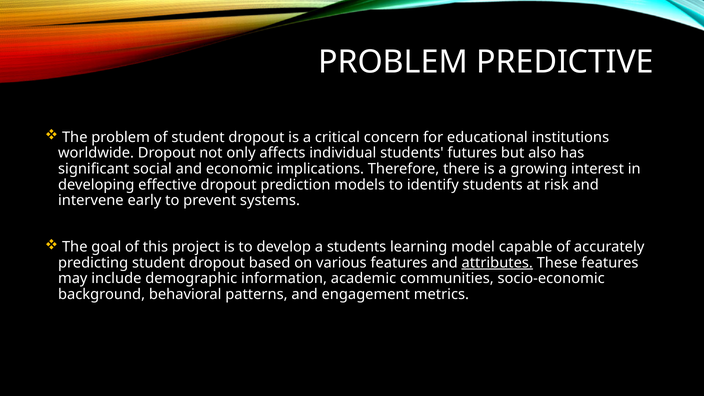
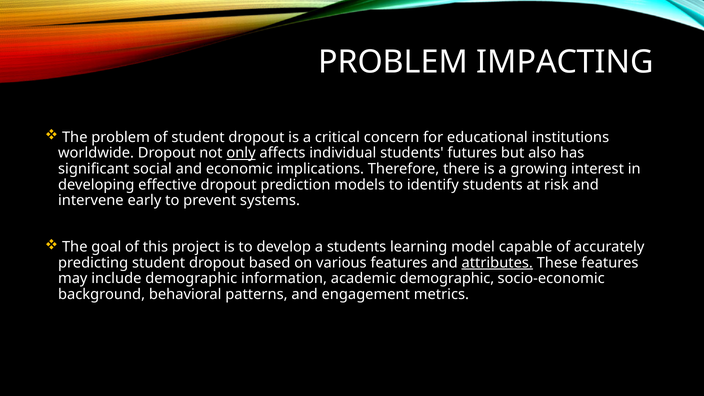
PREDICTIVE: PREDICTIVE -> IMPACTING (565, 62)
only underline: none -> present (241, 153)
academic communities: communities -> demographic (447, 279)
